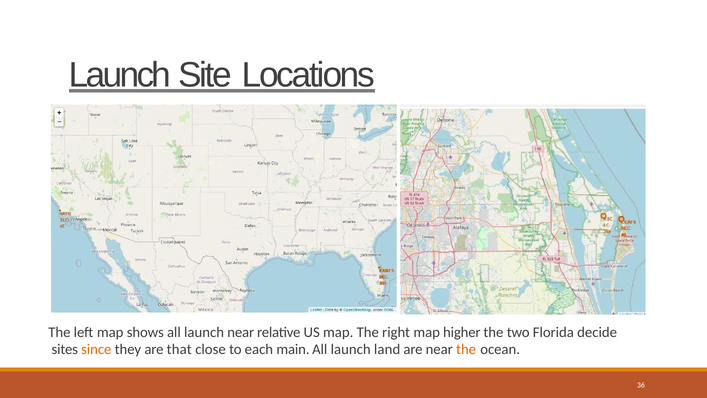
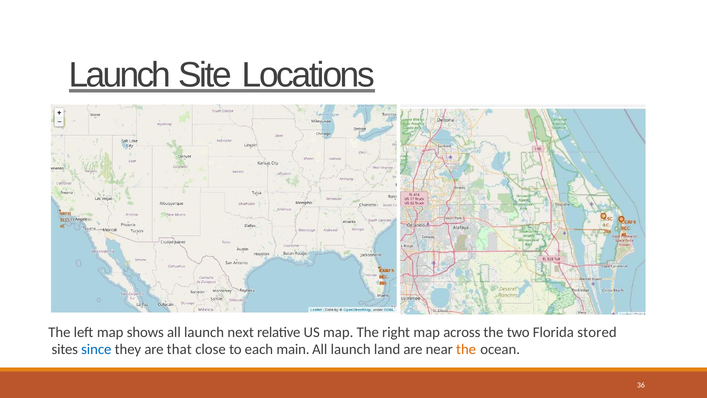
launch near: near -> next (241, 332)
higher: higher -> across (462, 332)
decide: decide -> stored (597, 332)
since colour: orange -> blue (96, 349)
